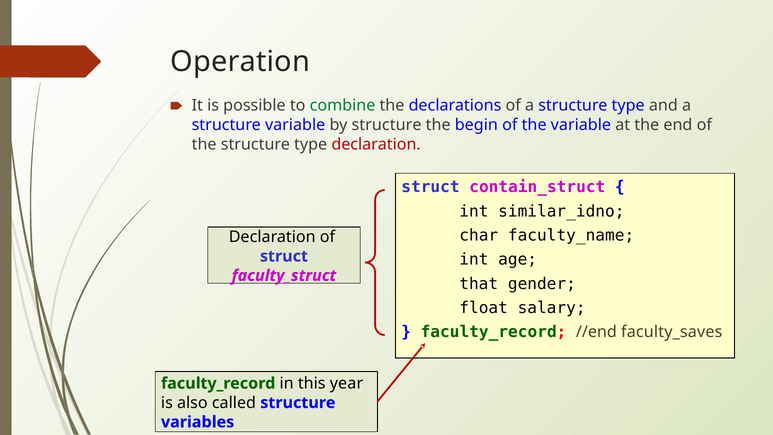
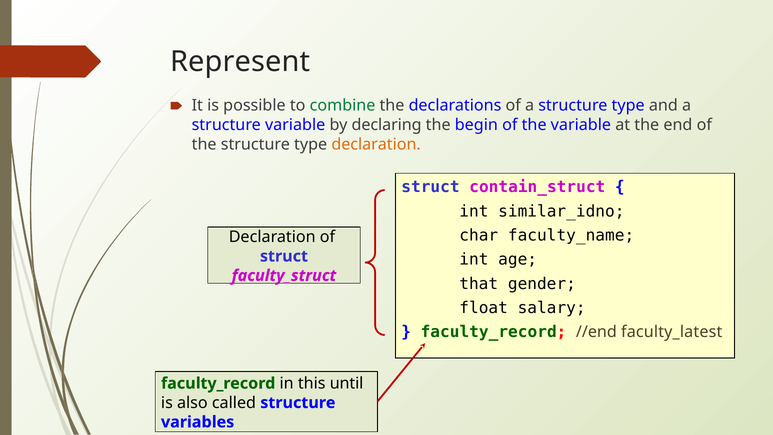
Operation: Operation -> Represent (240, 62)
by structure: structure -> declaring (387, 125)
declaration colour: red -> orange (376, 144)
faculty_saves: faculty_saves -> faculty_latest (672, 332)
year: year -> until (347, 383)
